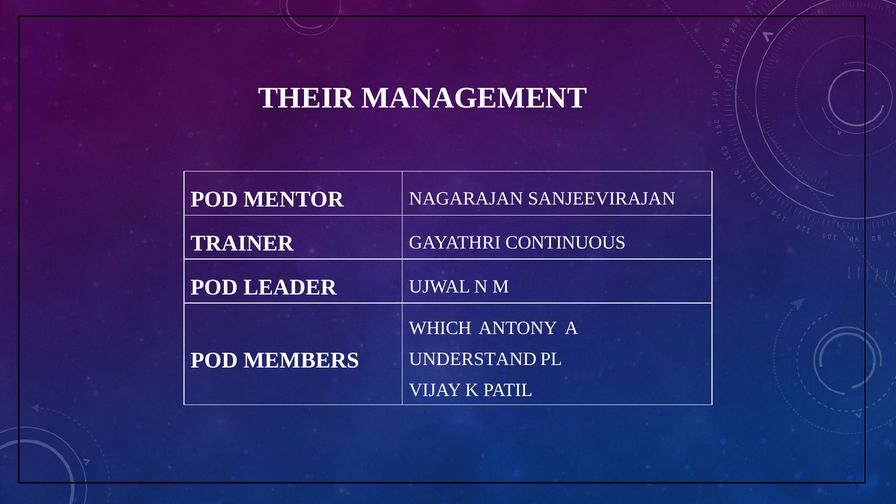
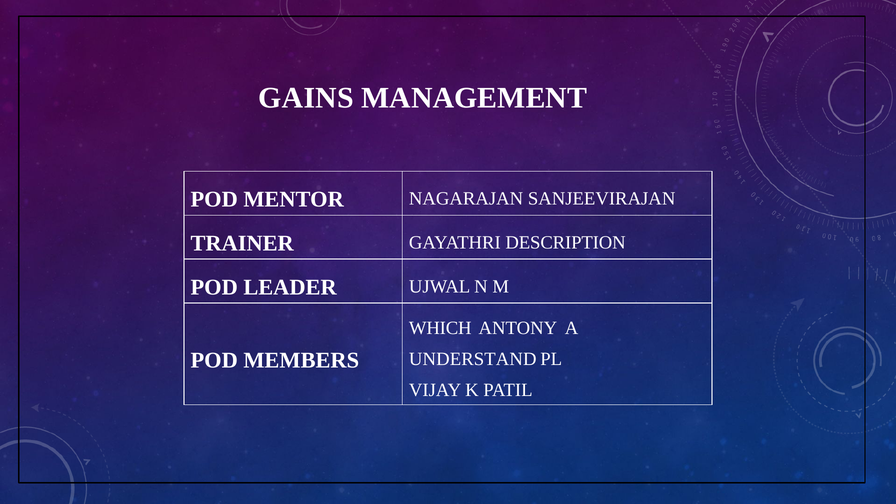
THEIR: THEIR -> GAINS (306, 98)
CONTINUOUS: CONTINUOUS -> DESCRIPTION (566, 242)
